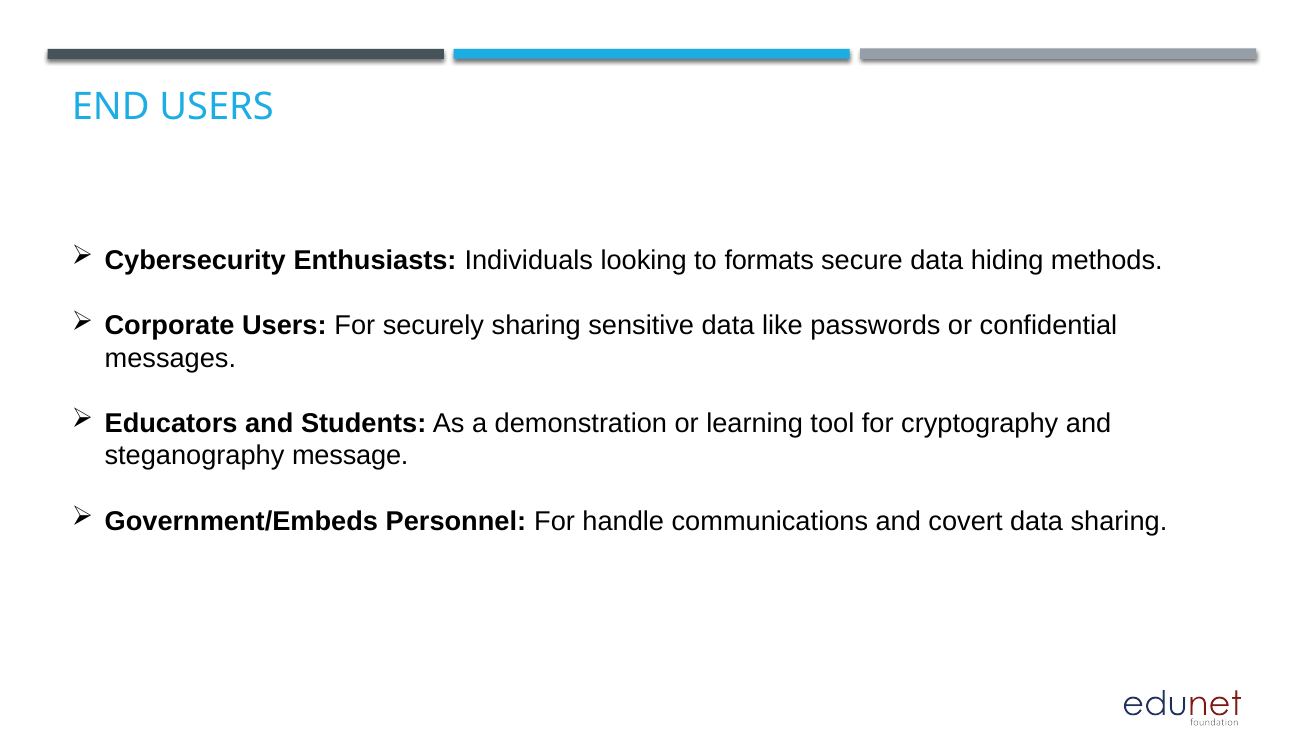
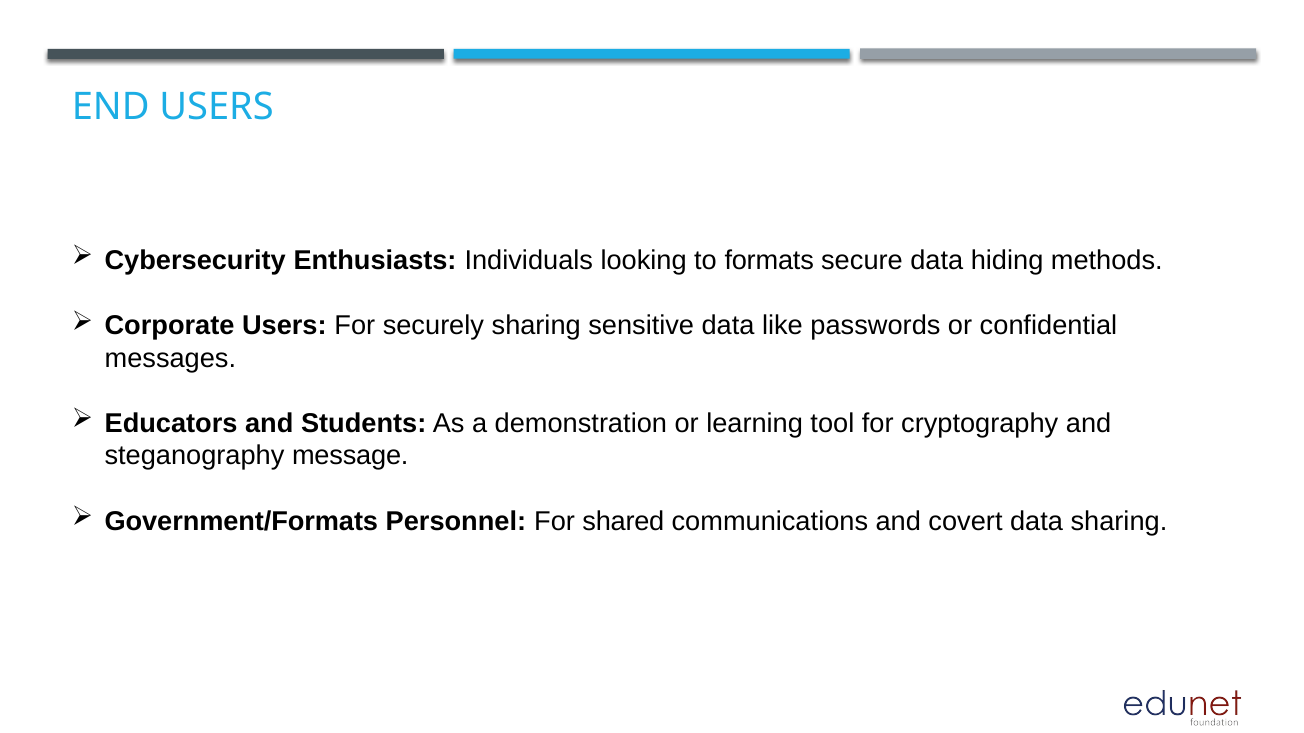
Government/Embeds: Government/Embeds -> Government/Formats (241, 521)
handle: handle -> shared (623, 521)
